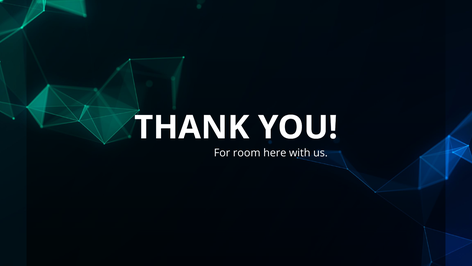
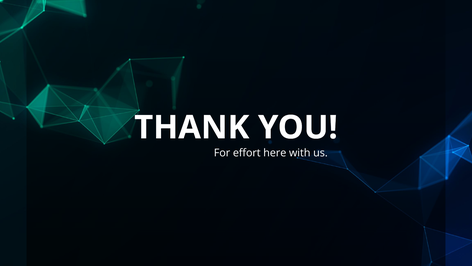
room: room -> effort (247, 153)
